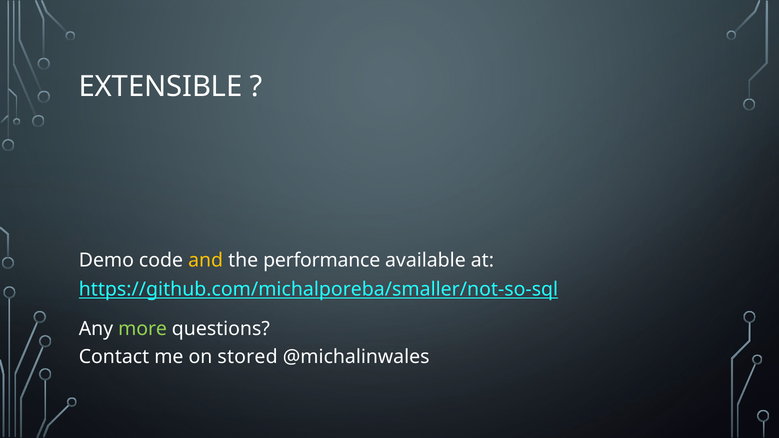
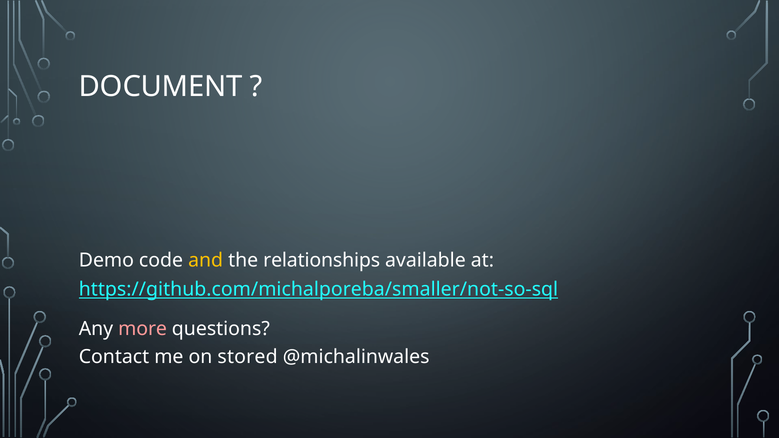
EXTENSIBLE: EXTENSIBLE -> DOCUMENT (161, 87)
performance: performance -> relationships (322, 261)
more colour: light green -> pink (143, 329)
